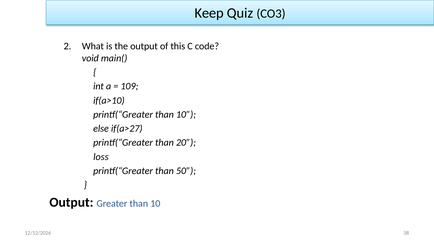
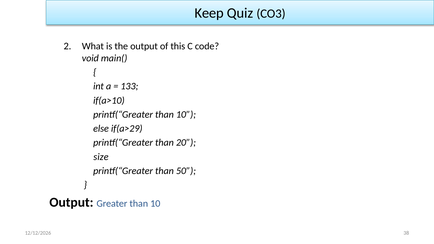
109: 109 -> 133 (129, 86)
if(a>27: if(a>27 -> if(a>29 (127, 129)
loss: loss -> size (101, 157)
